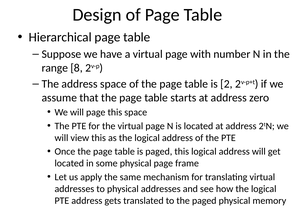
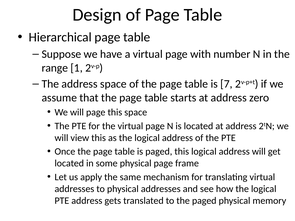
8: 8 -> 1 (77, 68)
2: 2 -> 7 (226, 84)
